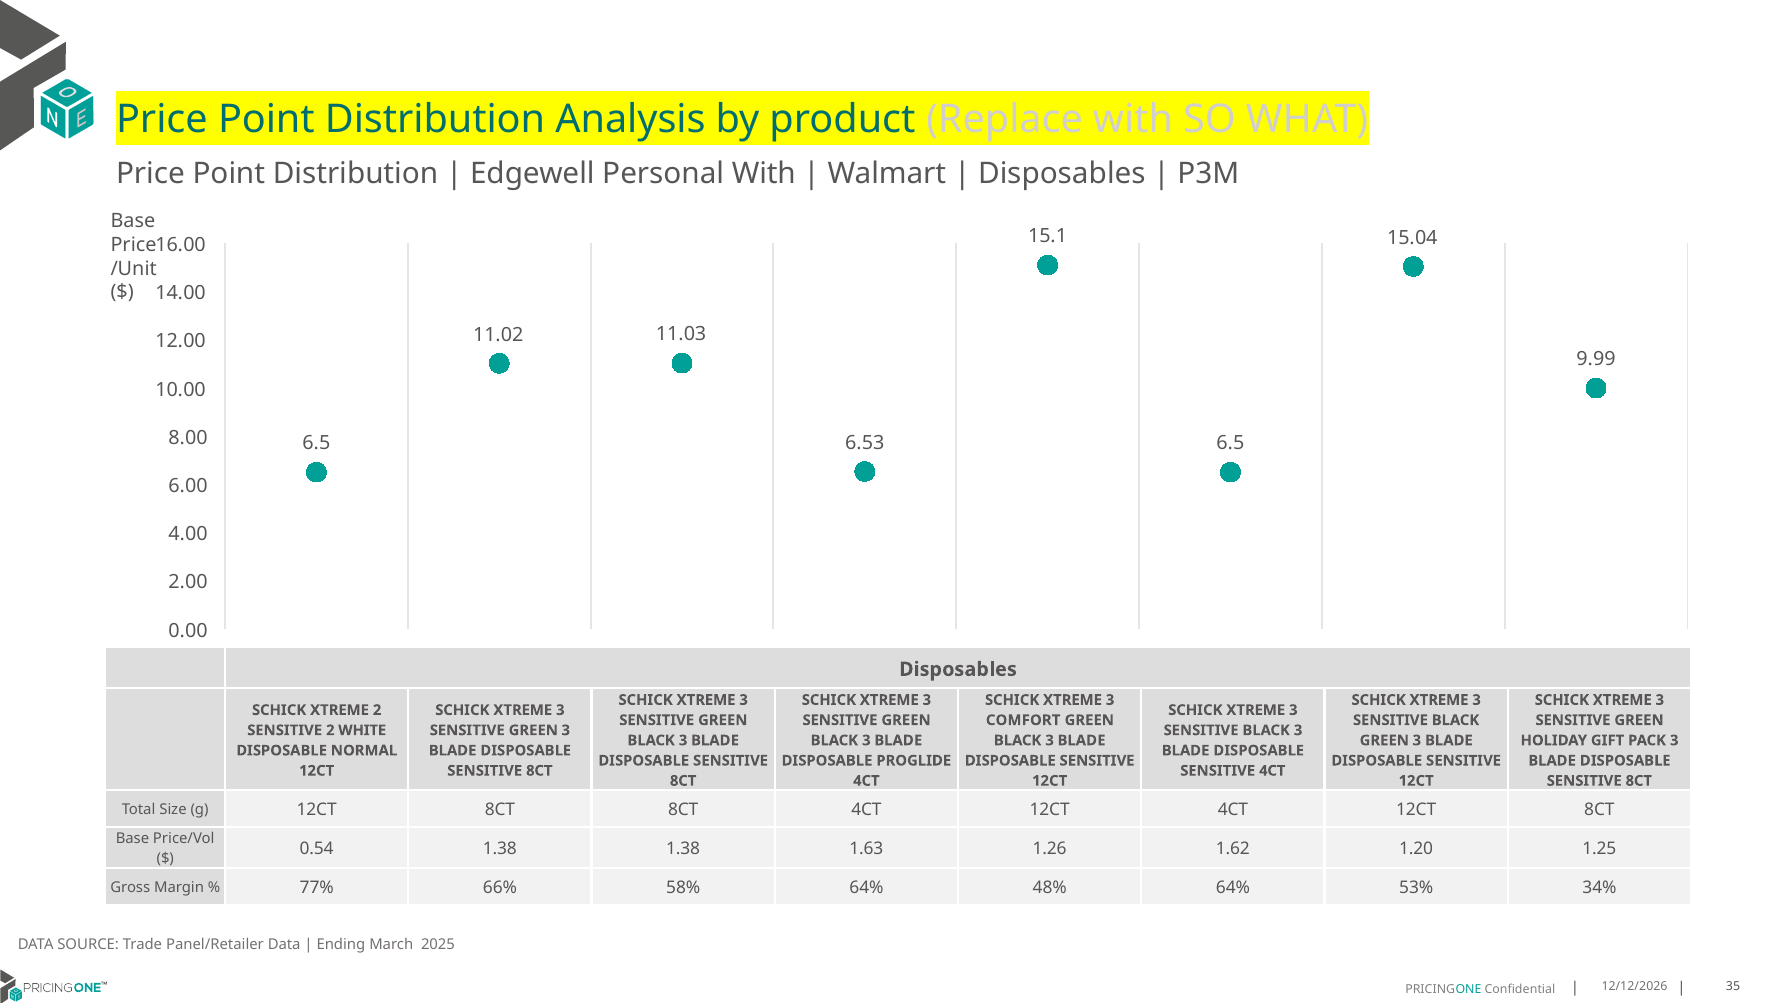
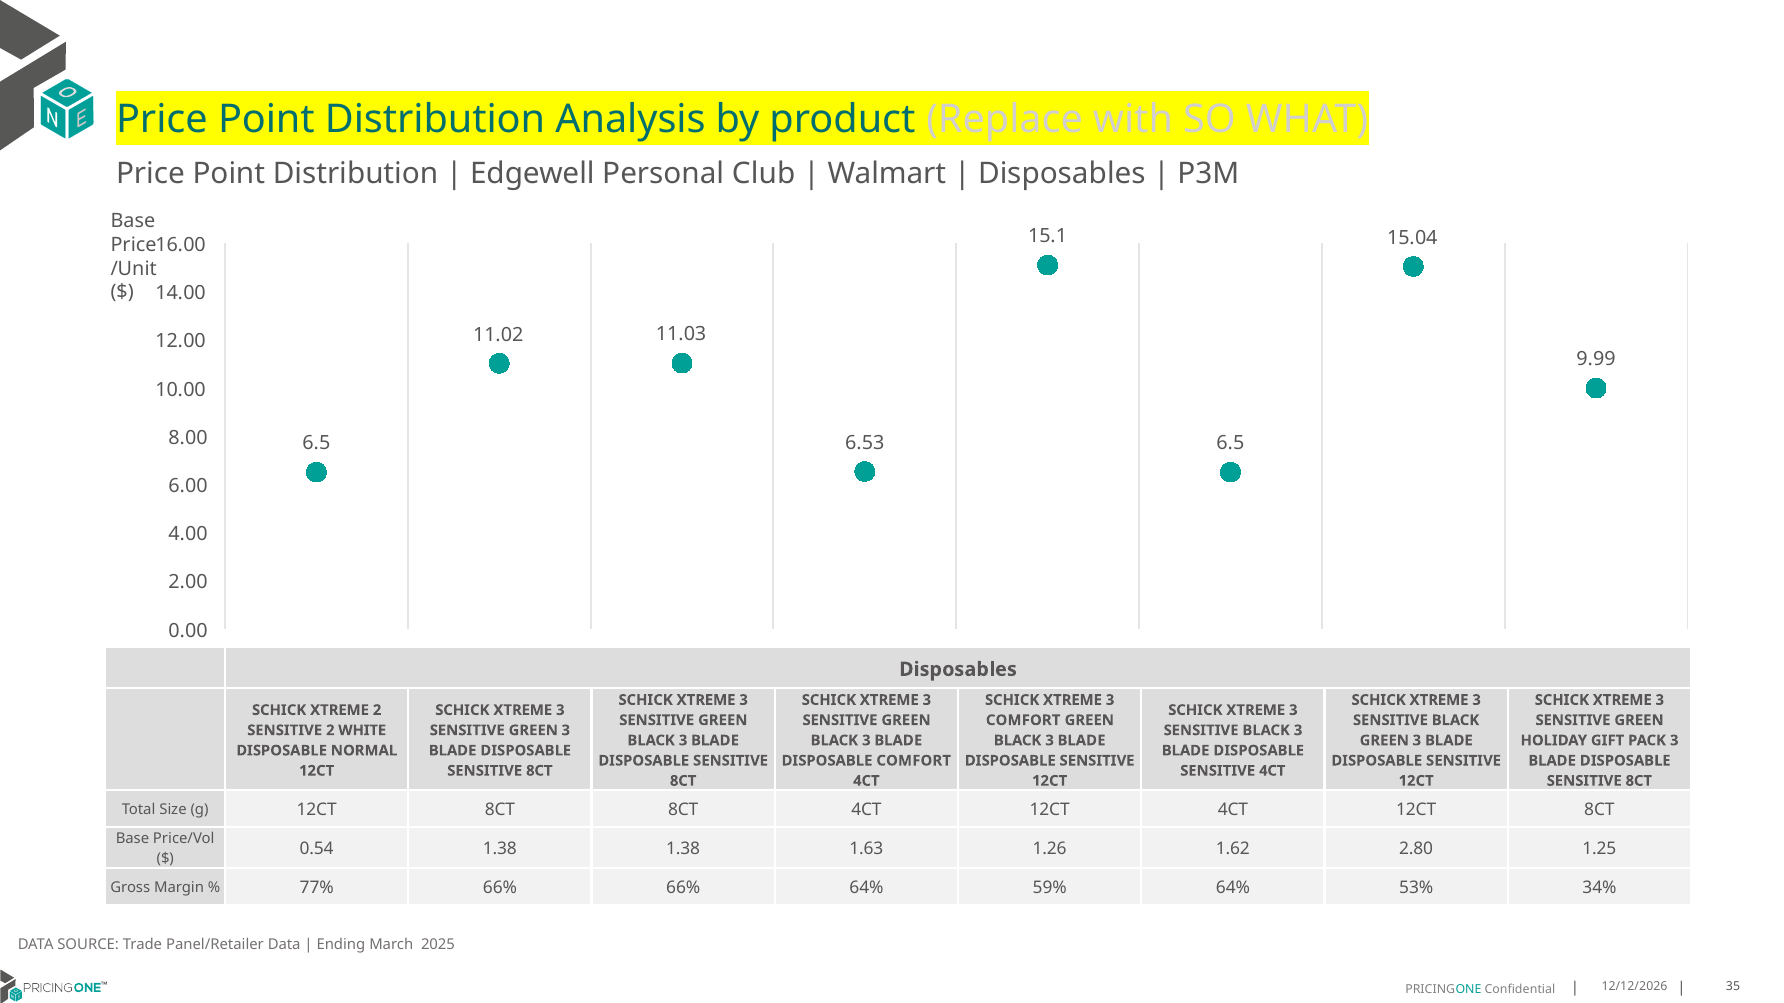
Personal With: With -> Club (764, 174)
DISPOSABLE PROGLIDE: PROGLIDE -> COMFORT (914, 761)
1.20: 1.20 -> 2.80 (1416, 849)
66% 58%: 58% -> 66% (683, 888)
48%: 48% -> 59% (1050, 888)
